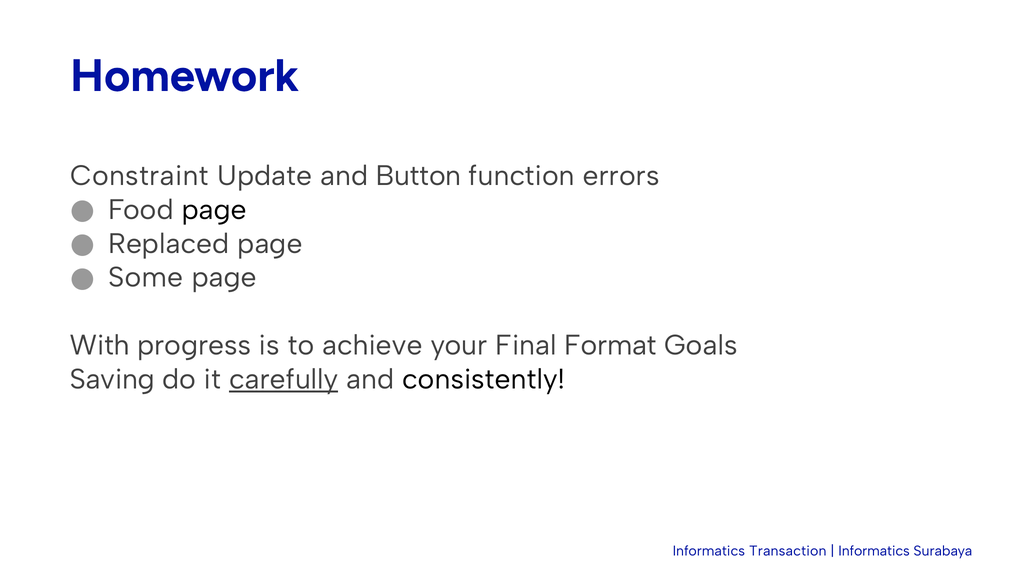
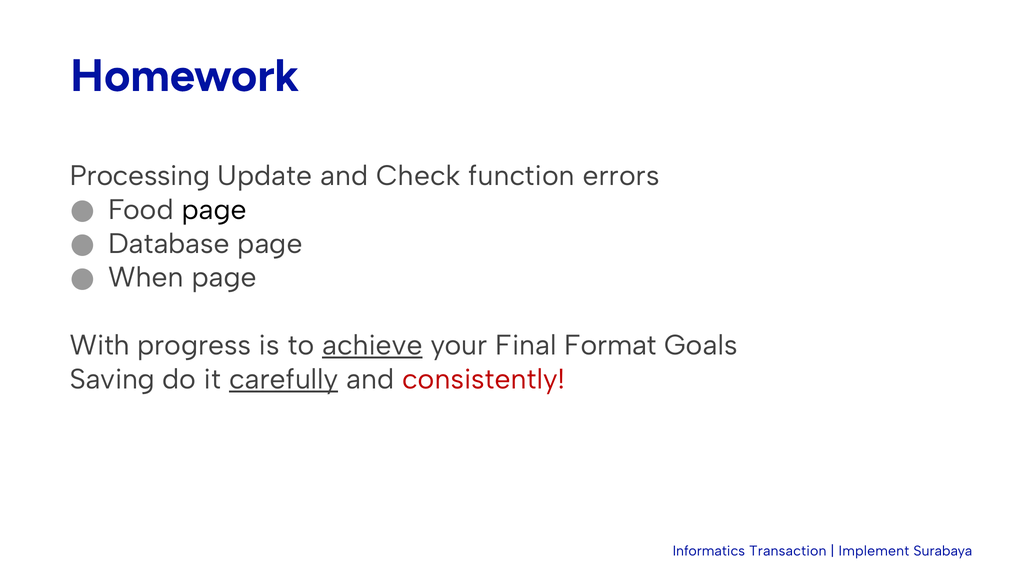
Constraint: Constraint -> Processing (140, 176)
Button: Button -> Check (418, 176)
Replaced: Replaced -> Database (169, 244)
Some: Some -> When (146, 278)
achieve underline: none -> present (372, 346)
consistently colour: black -> red (484, 380)
Informatics: Informatics -> Implement (874, 552)
